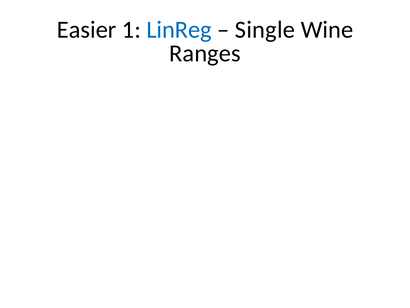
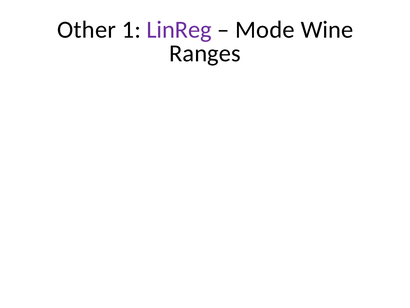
Easier: Easier -> Other (86, 30)
LinReg colour: blue -> purple (179, 30)
Single: Single -> Mode (265, 30)
